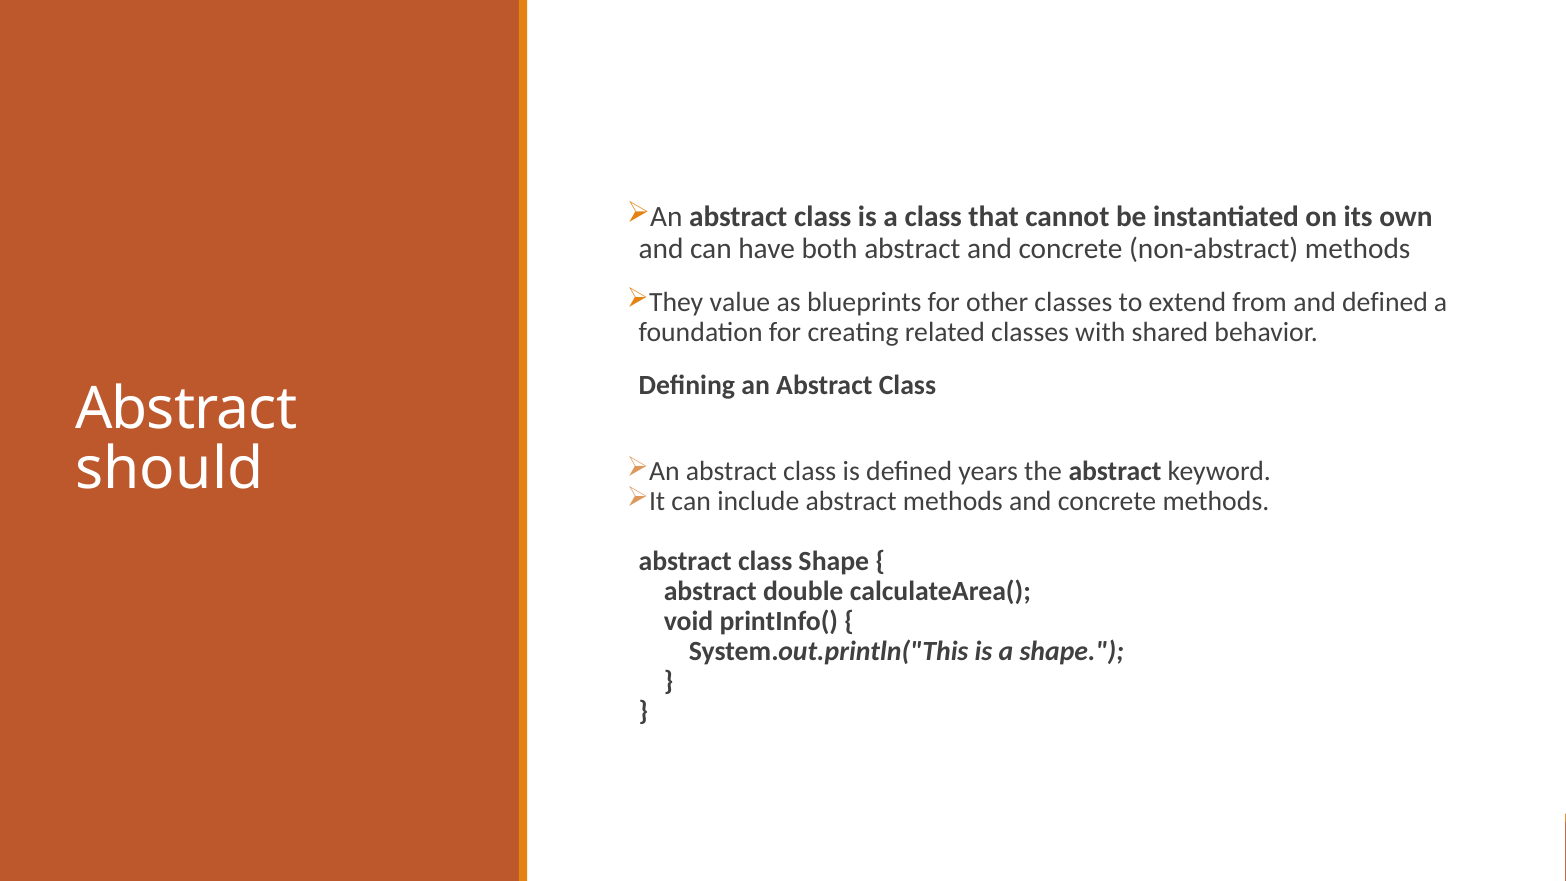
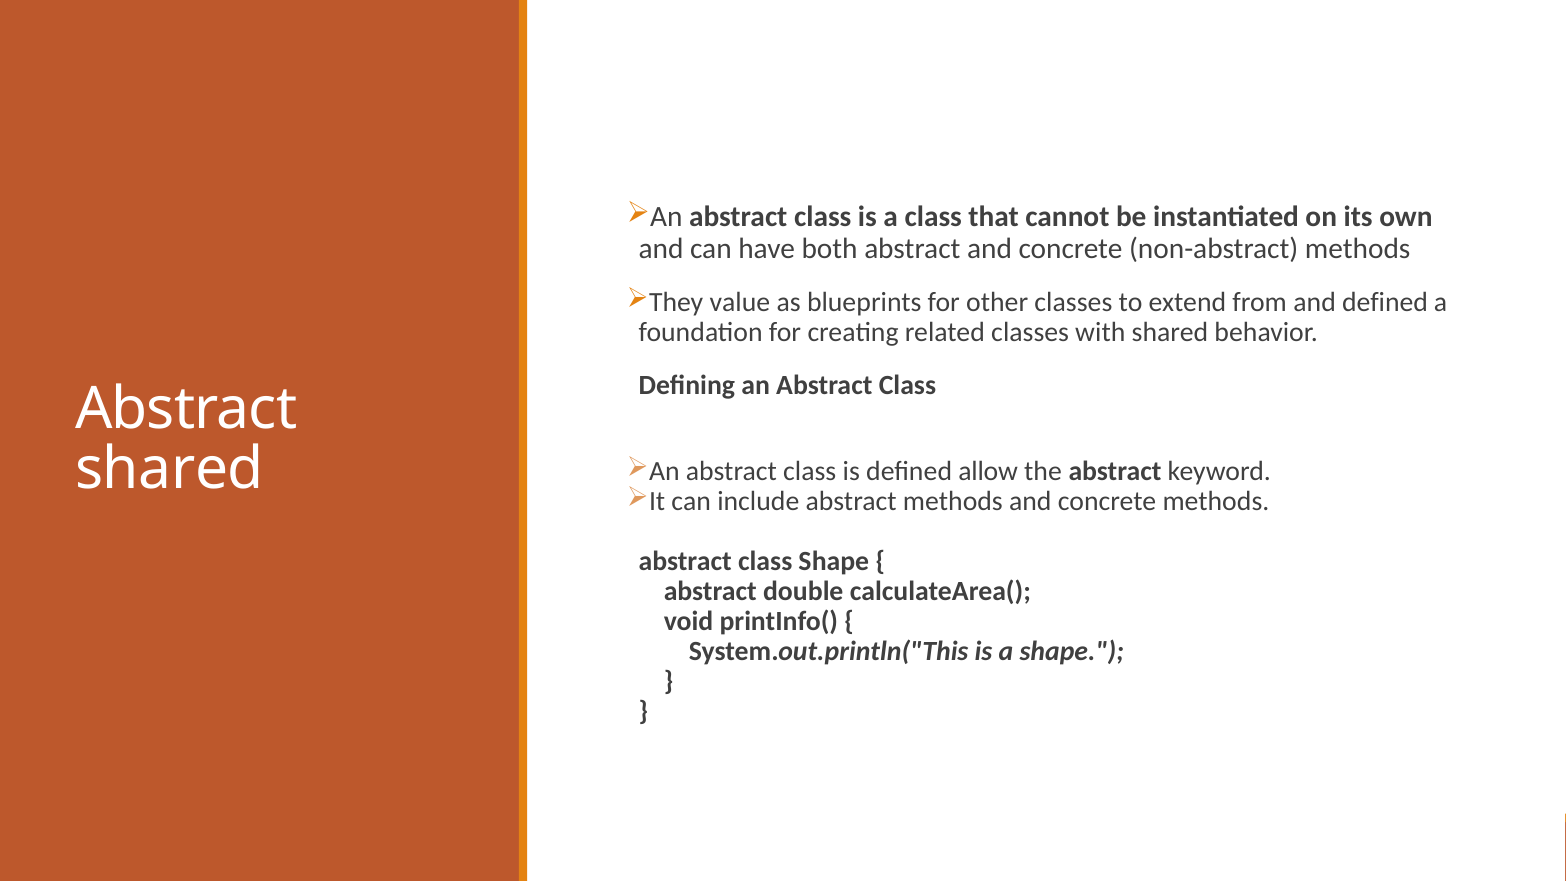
should: should -> shared (170, 469)
years: years -> allow (988, 472)
